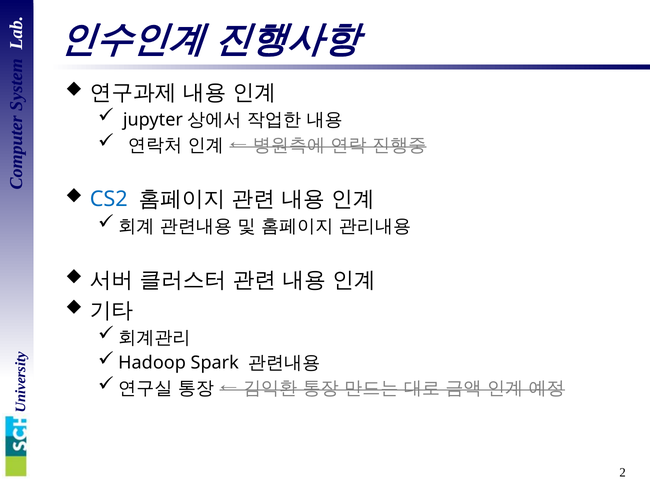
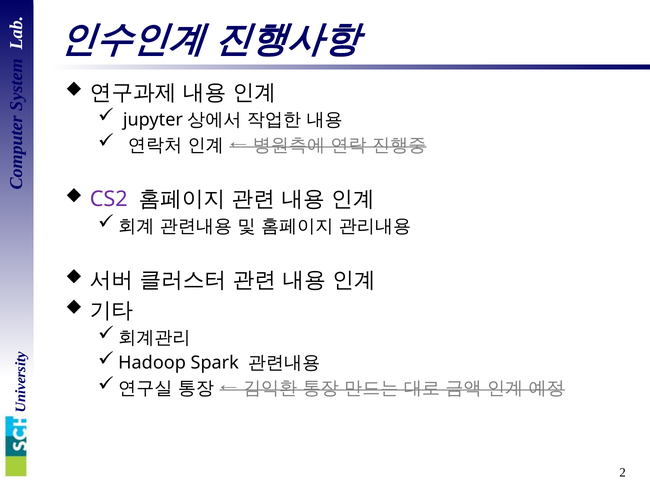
CS2 colour: blue -> purple (109, 199)
